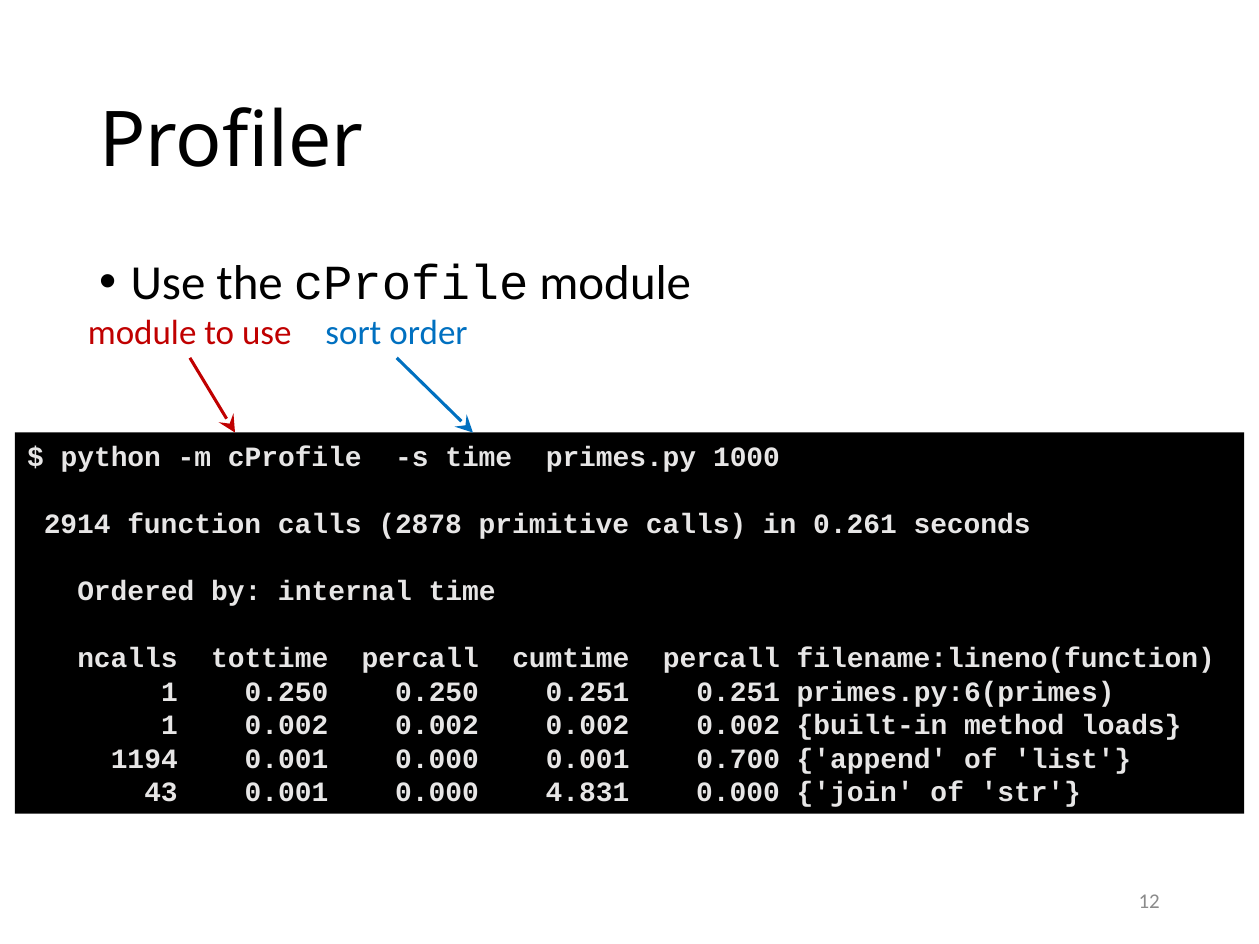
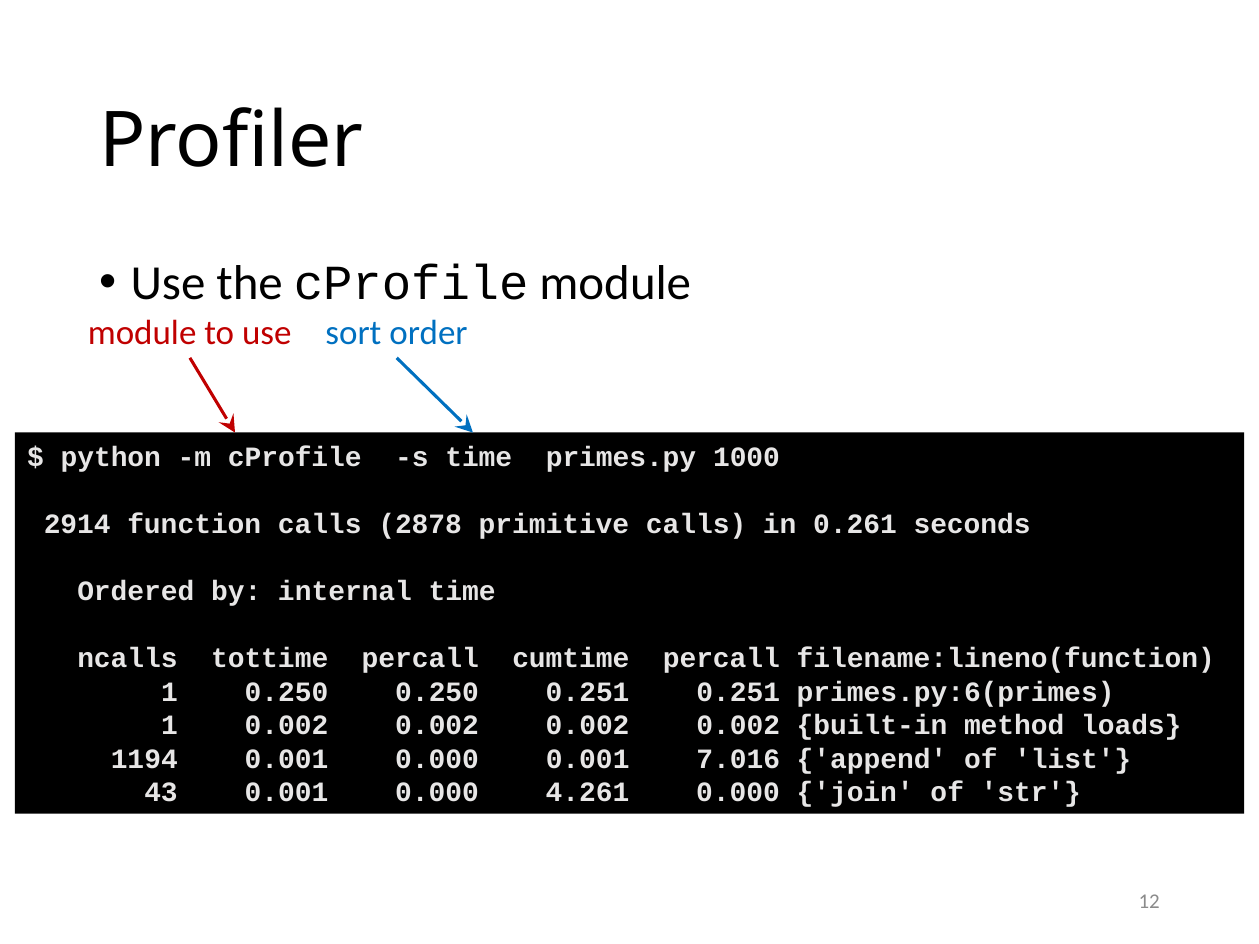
0.700: 0.700 -> 7.016 (738, 759)
4.831: 4.831 -> 4.261 (588, 793)
